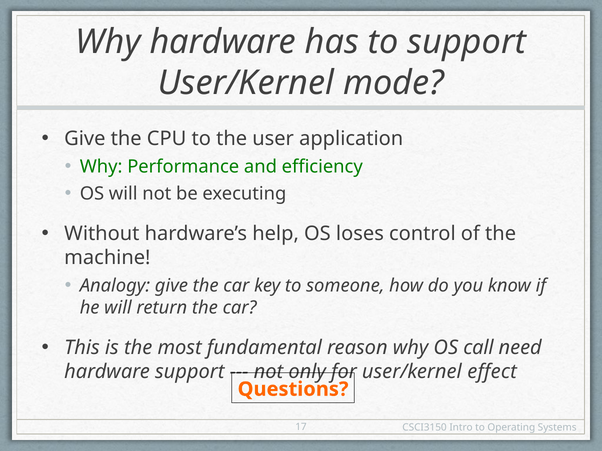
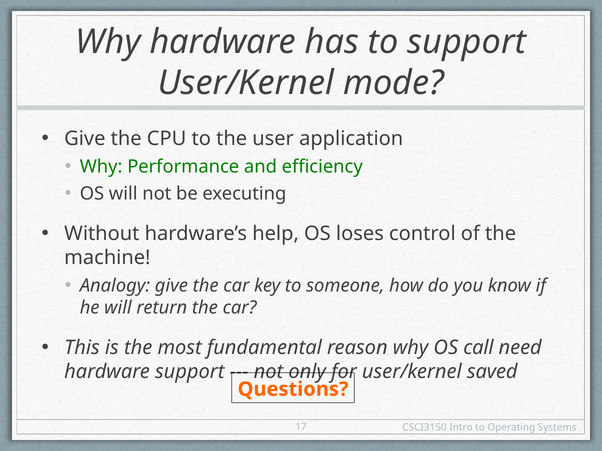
effect: effect -> saved (492, 372)
